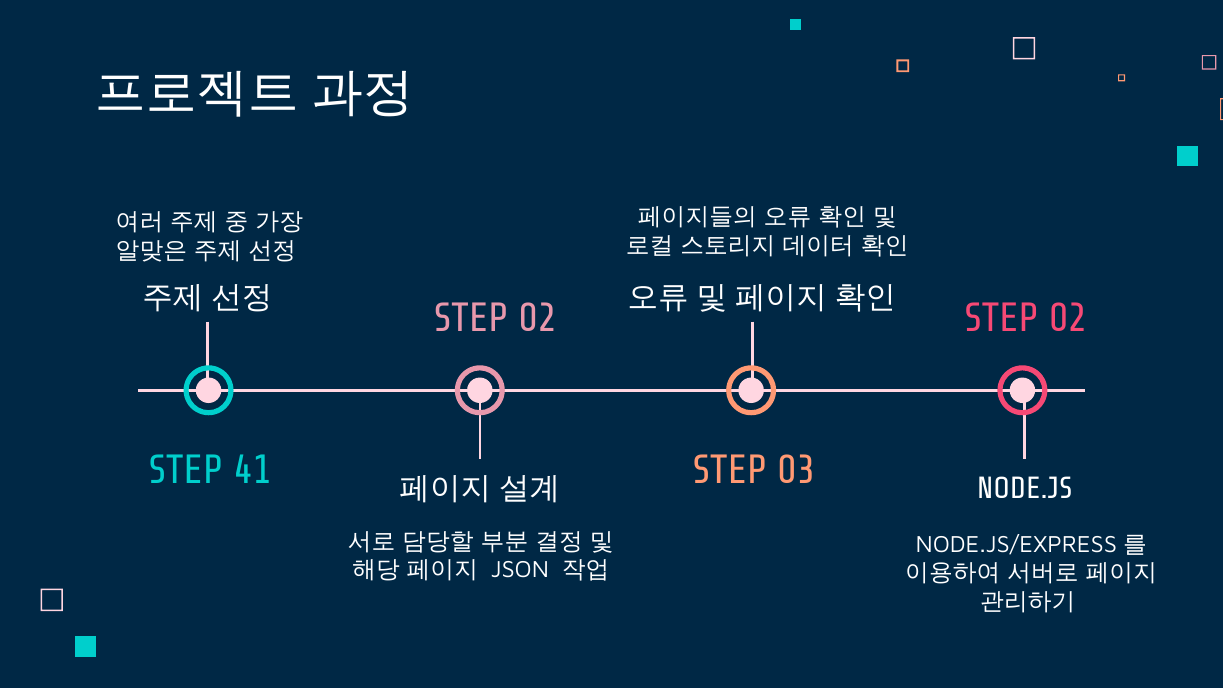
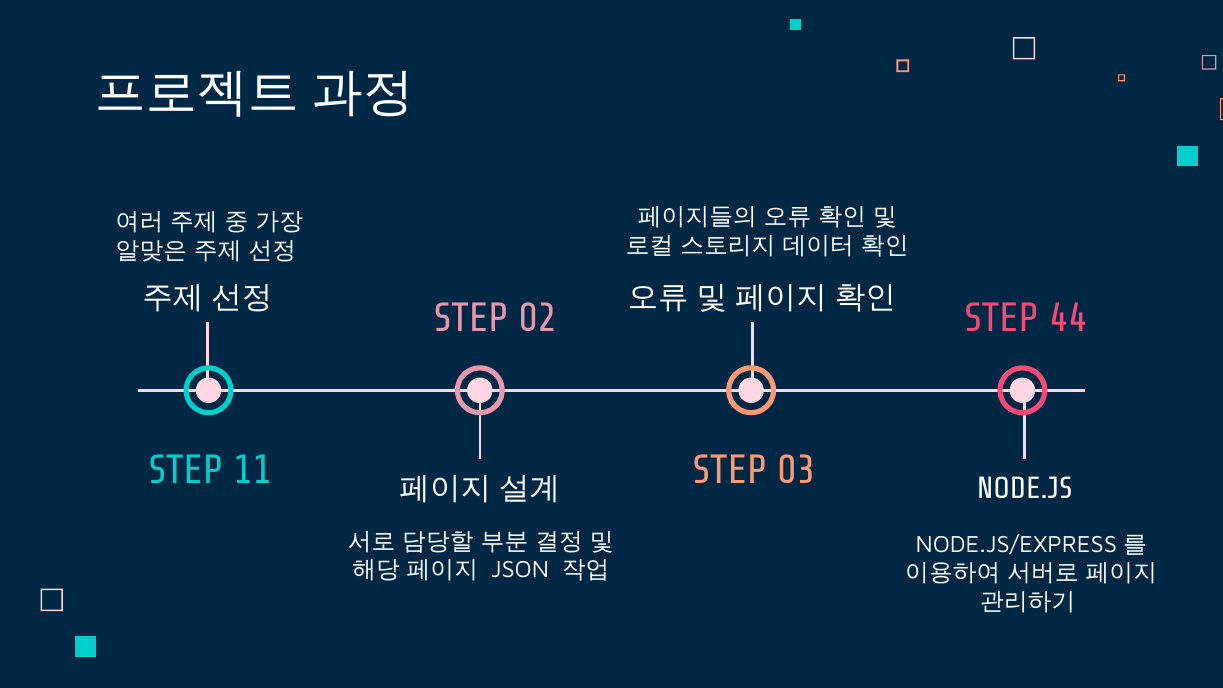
02: 02 -> 44 (1068, 318)
41: 41 -> 11 (253, 470)
